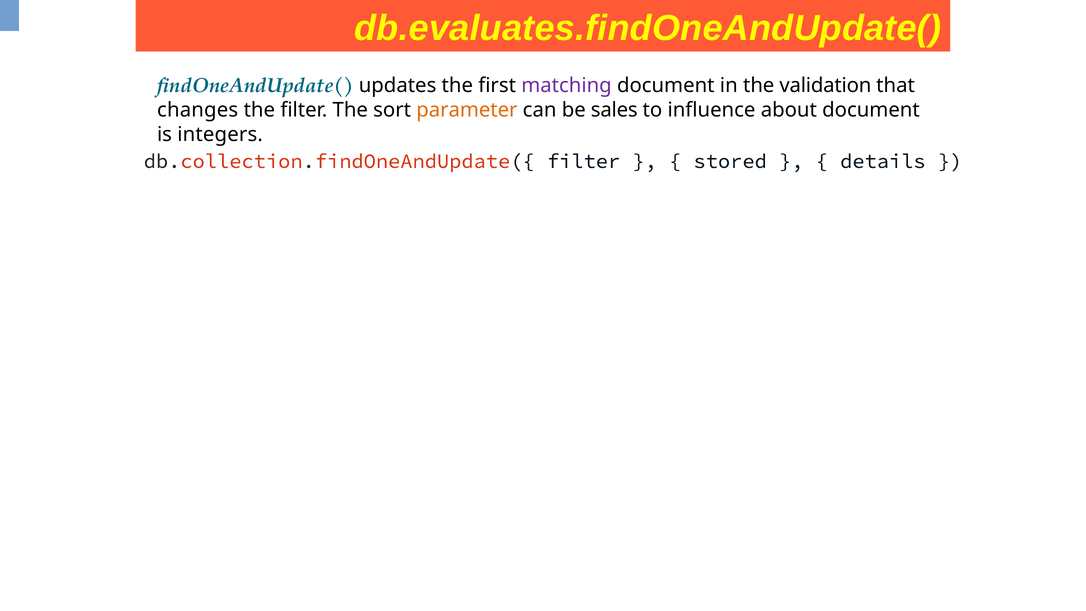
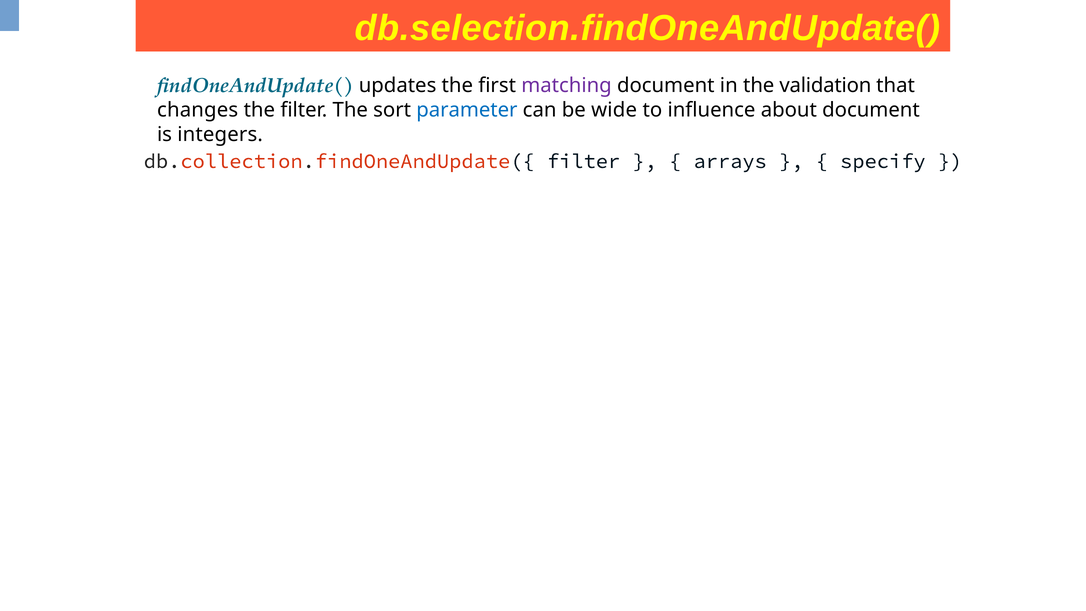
db.evaluates.findOneAndUpdate(: db.evaluates.findOneAndUpdate( -> db.selection.findOneAndUpdate( (648, 28)
parameter colour: orange -> blue (467, 110)
sales: sales -> wide (614, 110)
stored: stored -> arrays (730, 161)
details: details -> specify (883, 161)
